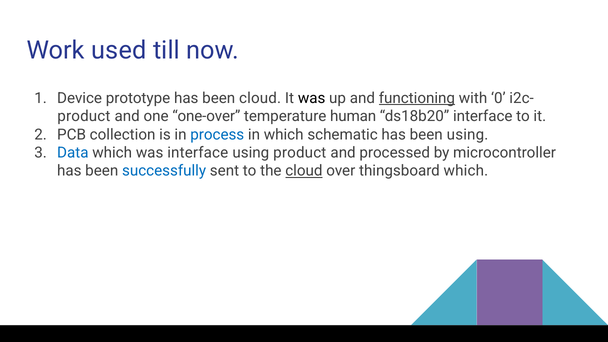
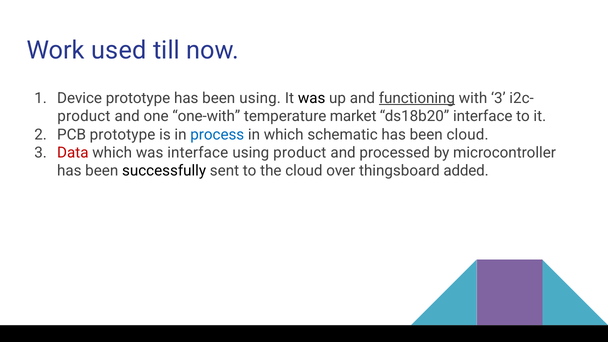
been cloud: cloud -> using (260, 98)
with 0: 0 -> 3 (498, 98)
one-over: one-over -> one-with (206, 116)
human: human -> market (353, 116)
PCB collection: collection -> prototype (123, 134)
been using: using -> cloud (468, 134)
Data colour: blue -> red (73, 153)
successfully colour: blue -> black (164, 171)
cloud underline: present -> none (304, 171)
thingsboard which: which -> added (466, 171)
